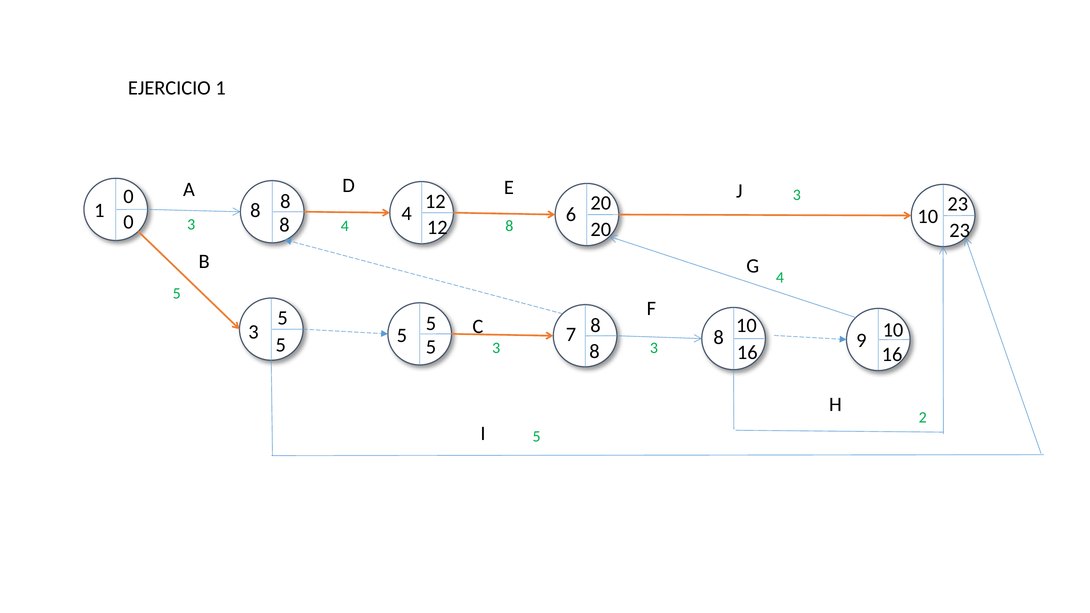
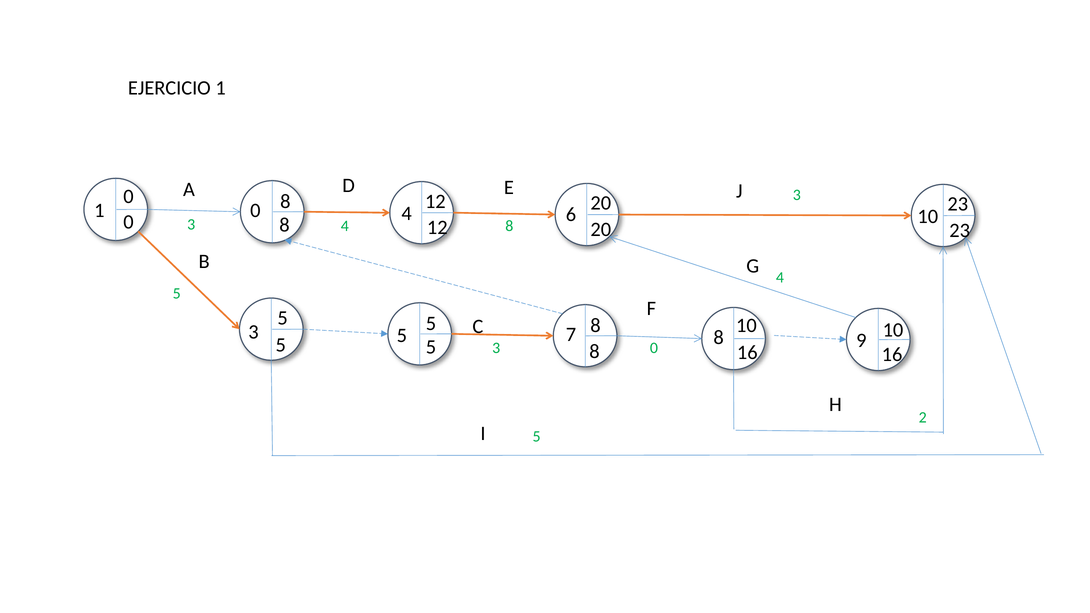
1 8: 8 -> 0 (255, 211)
3: 3 -> 0 (654, 348)
